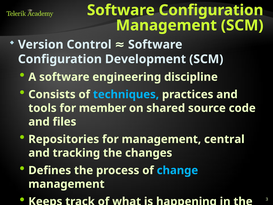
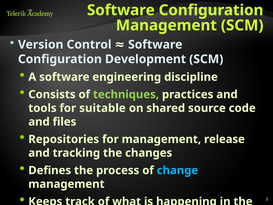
techniques colour: light blue -> light green (126, 94)
member: member -> suitable (102, 108)
central: central -> release (224, 139)
